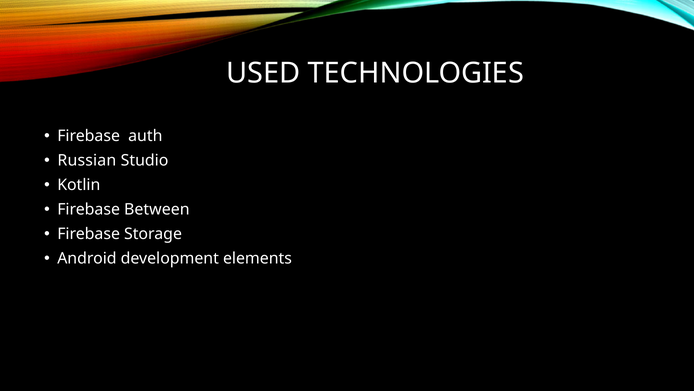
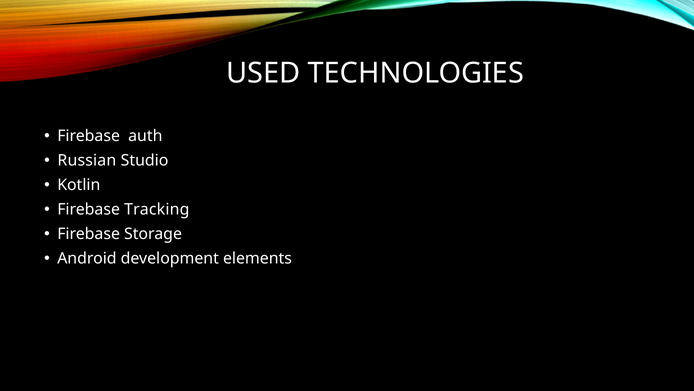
Between: Between -> Tracking (157, 209)
